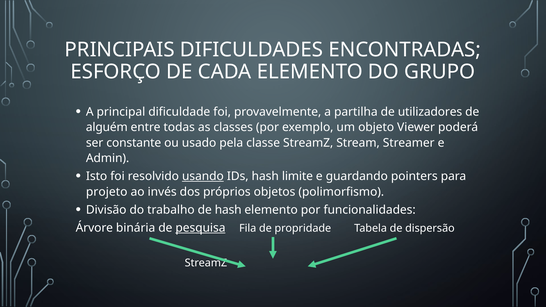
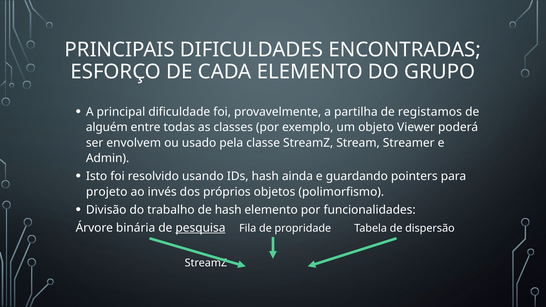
utilizadores: utilizadores -> registamos (430, 112)
constante: constante -> envolvem (134, 143)
usando underline: present -> none (203, 176)
limite: limite -> ainda (297, 176)
